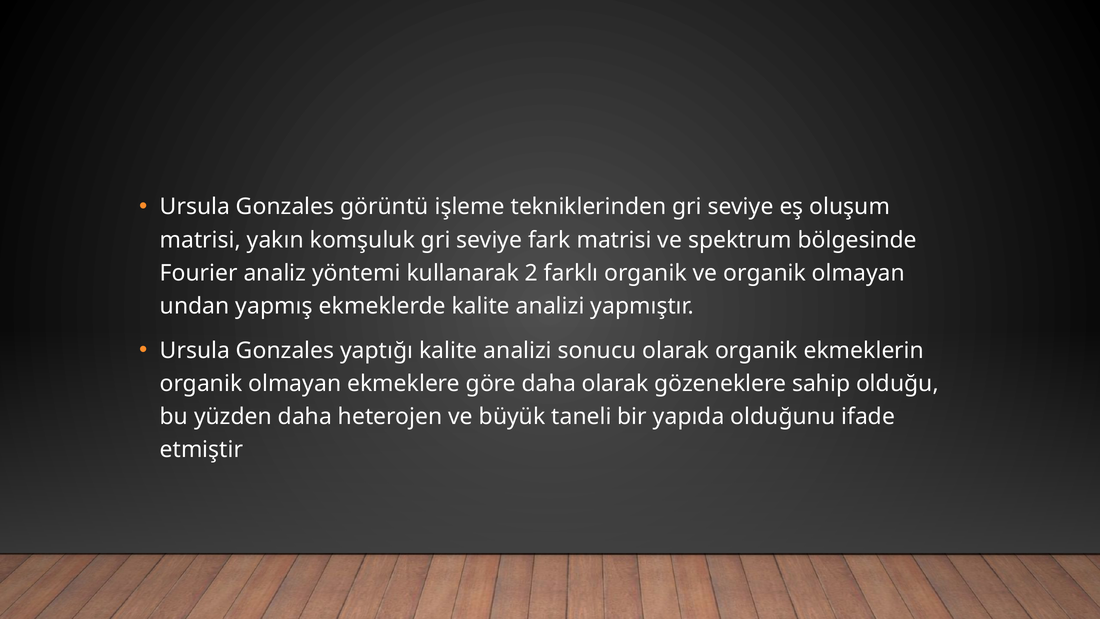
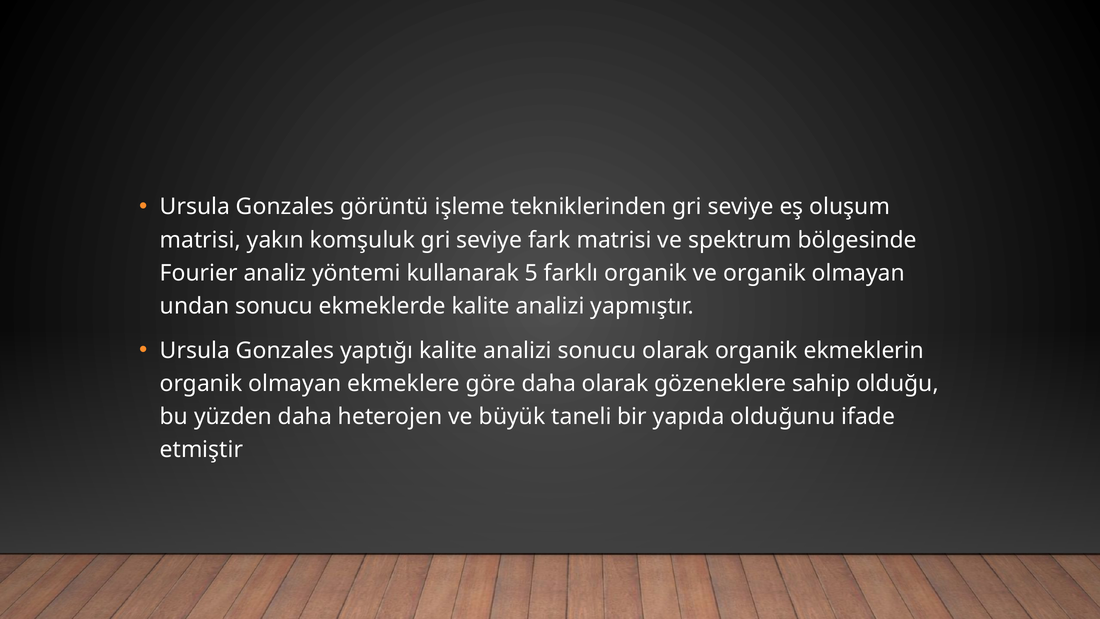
2: 2 -> 5 (531, 273)
undan yapmış: yapmış -> sonucu (274, 306)
